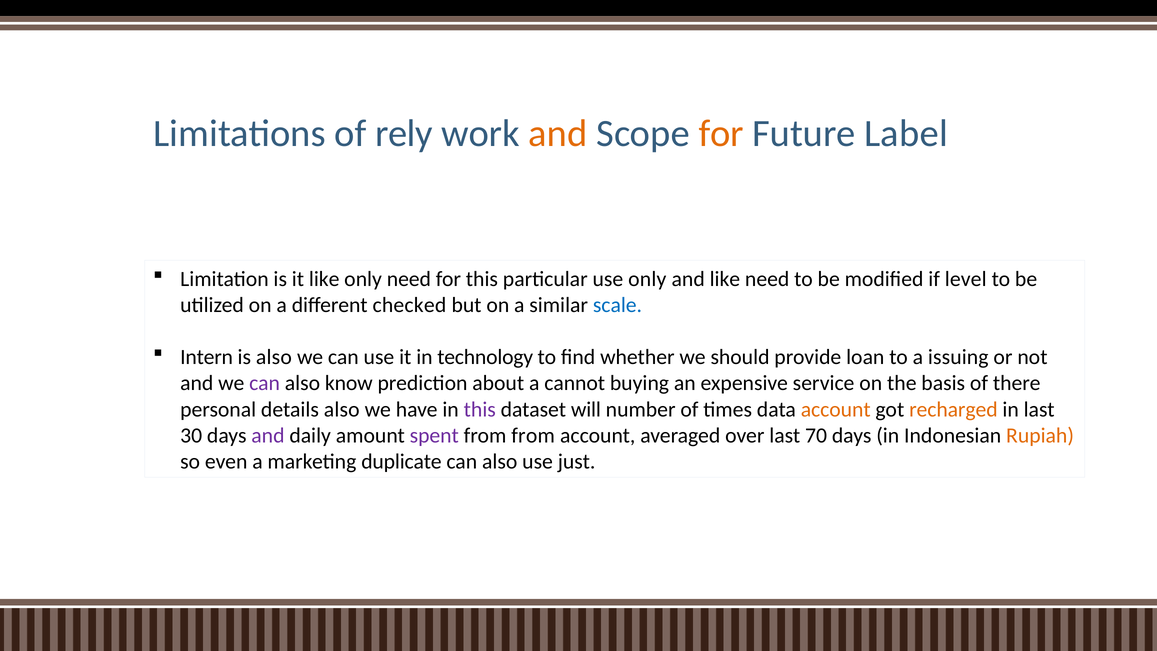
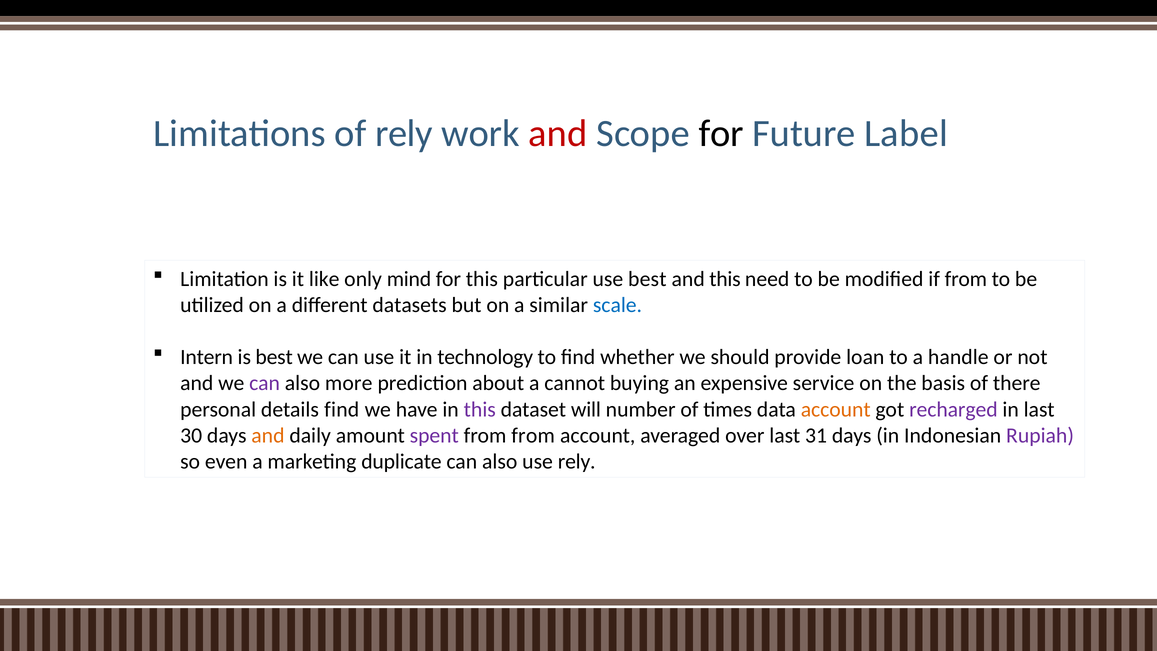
and colour: orange -> red (558, 134)
for colour: orange -> black (721, 134)
only need: need -> mind (409, 279)
use only: only -> best (647, 279)
and like: like -> this (725, 279)
if level: level -> from (966, 279)
checked: checked -> datasets (410, 305)
is also: also -> best (274, 357)
issuing: issuing -> handle (958, 357)
know: know -> more (349, 383)
details also: also -> find (342, 409)
recharged colour: orange -> purple (953, 409)
and colour: purple -> orange (268, 435)
70: 70 -> 31 (816, 435)
Rupiah colour: orange -> purple (1040, 435)
use just: just -> rely (577, 461)
